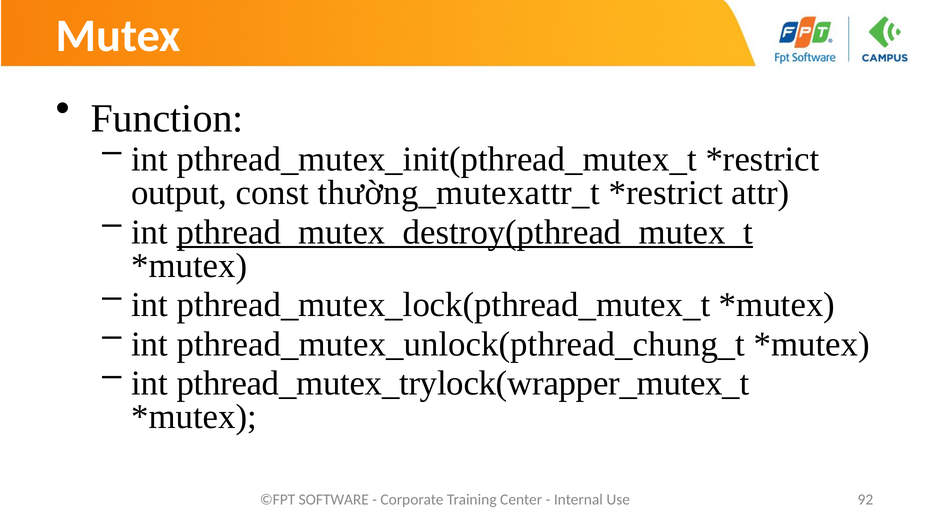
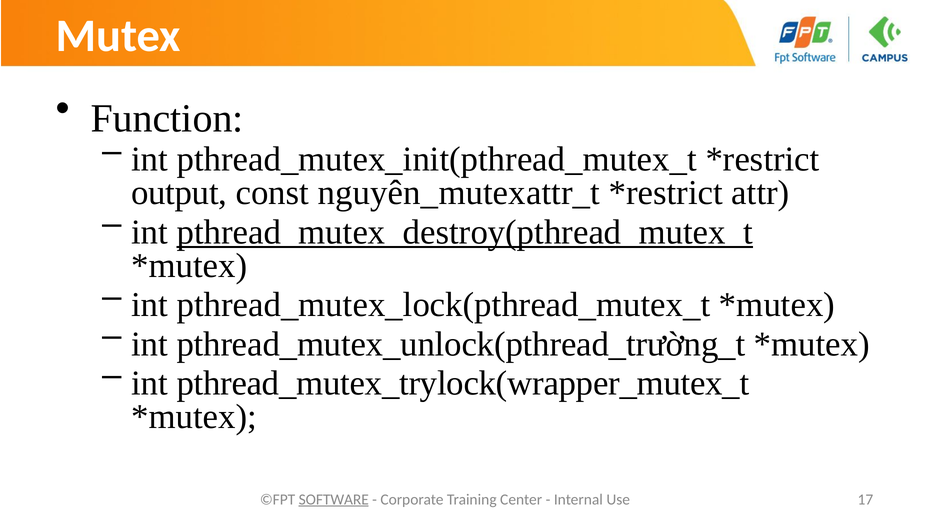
thường_mutexattr_t: thường_mutexattr_t -> nguyên_mutexattr_t (459, 193)
pthread_mutex_unlock(pthread_chung_t: pthread_mutex_unlock(pthread_chung_t -> pthread_mutex_unlock(pthread_trường_t (461, 344)
SOFTWARE underline: none -> present (334, 499)
92: 92 -> 17 (865, 499)
